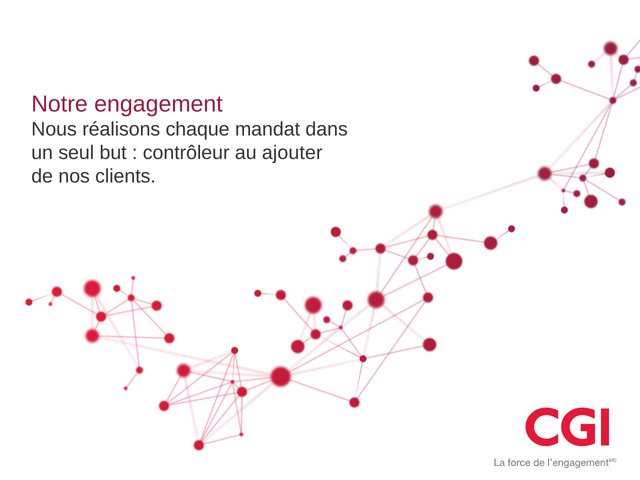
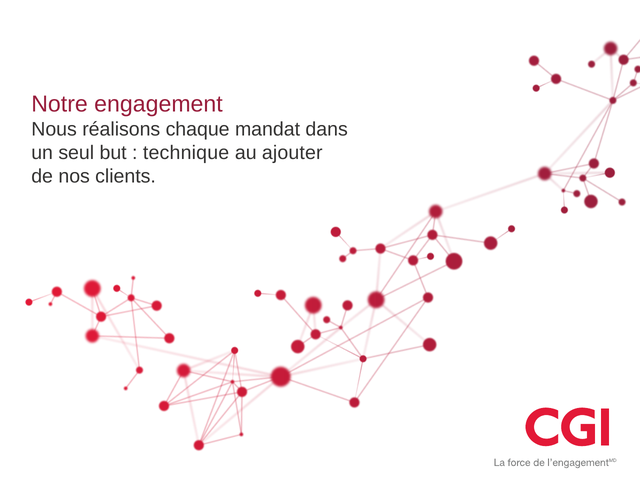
contrôleur: contrôleur -> technique (186, 153)
